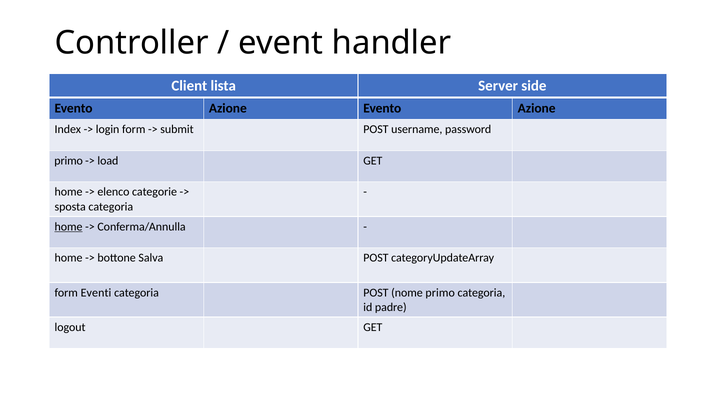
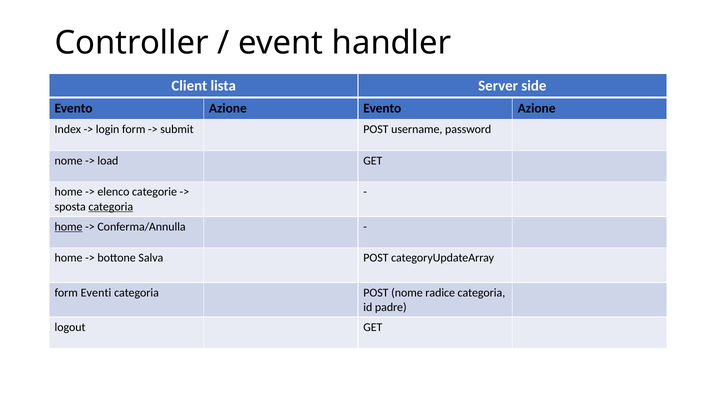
primo: primo -> nome (69, 161)
categoria underline: none -> present (111, 207)
nome primo: primo -> radice (440, 292)
